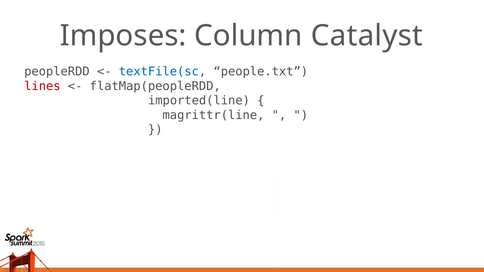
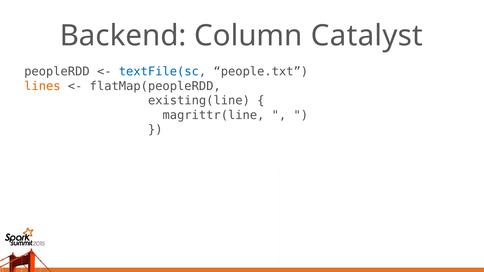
Imposes: Imposes -> Backend (123, 36)
lines colour: red -> orange (42, 86)
imported(line: imported(line -> existing(line (199, 101)
